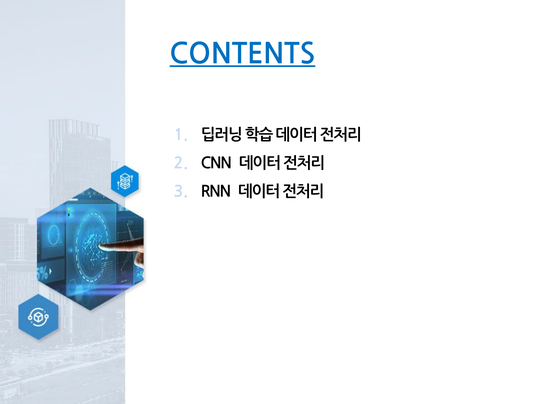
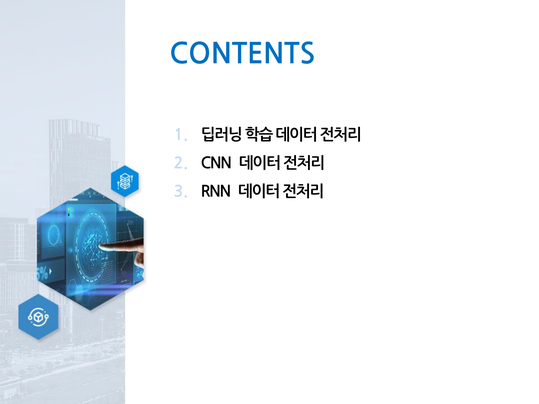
CONTENTS underline: present -> none (242, 54)
